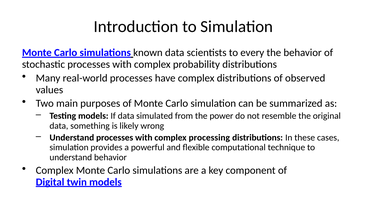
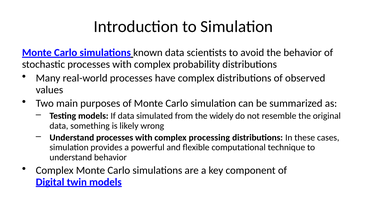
every: every -> avoid (252, 53)
power: power -> widely (221, 116)
